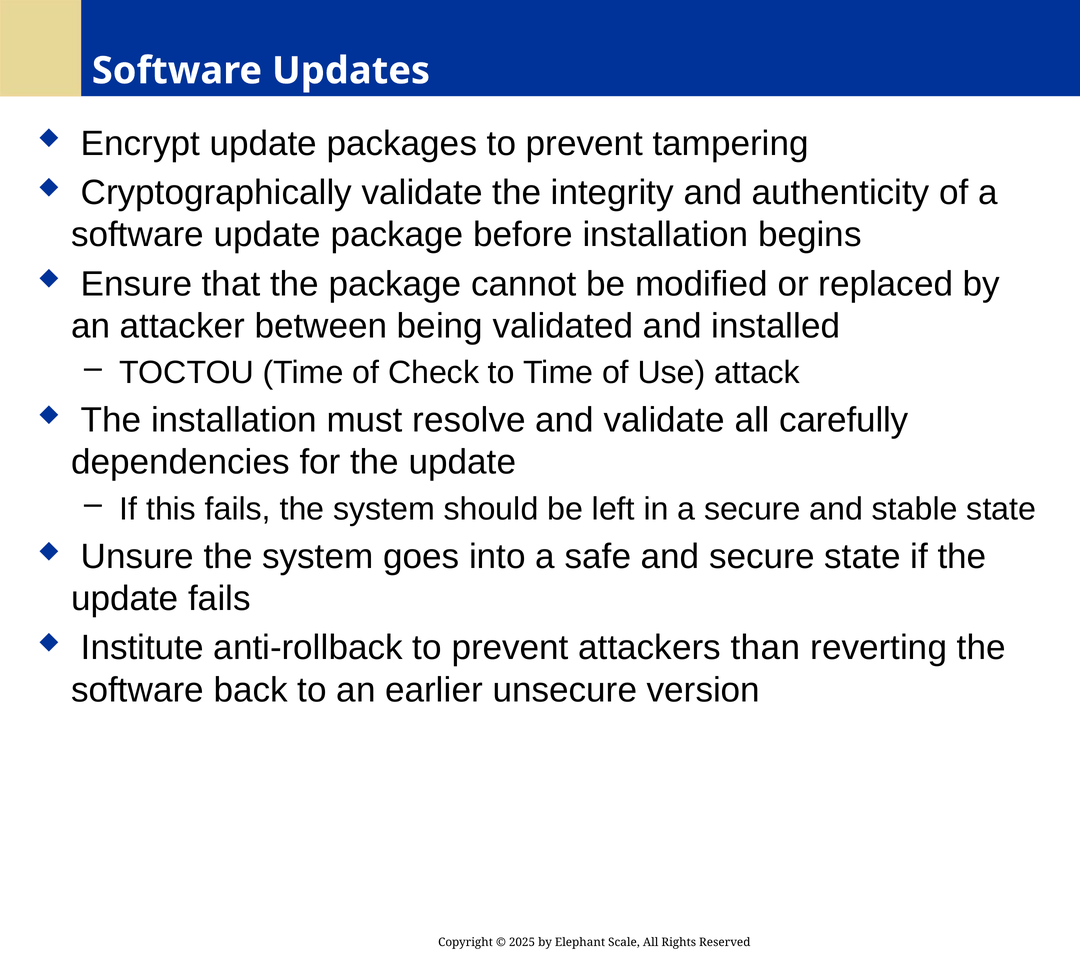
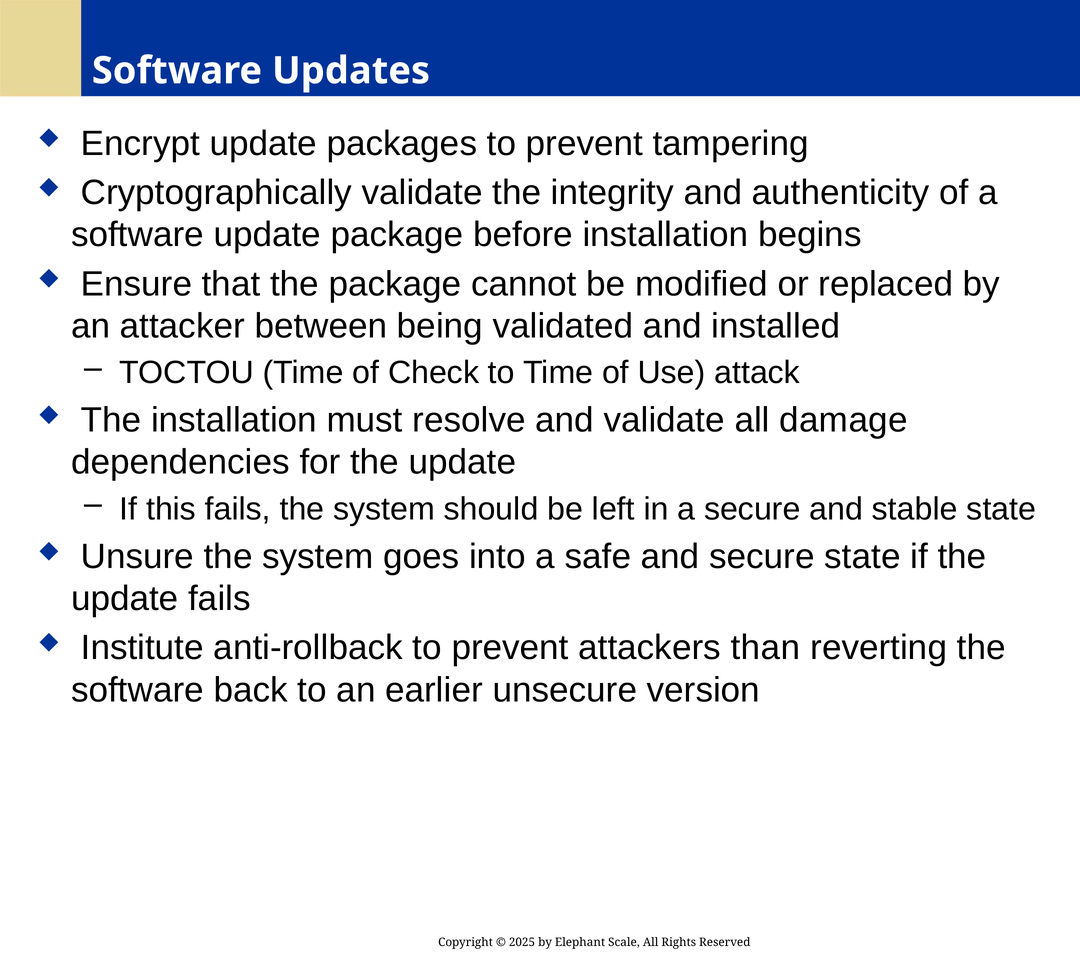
carefully: carefully -> damage (844, 420)
